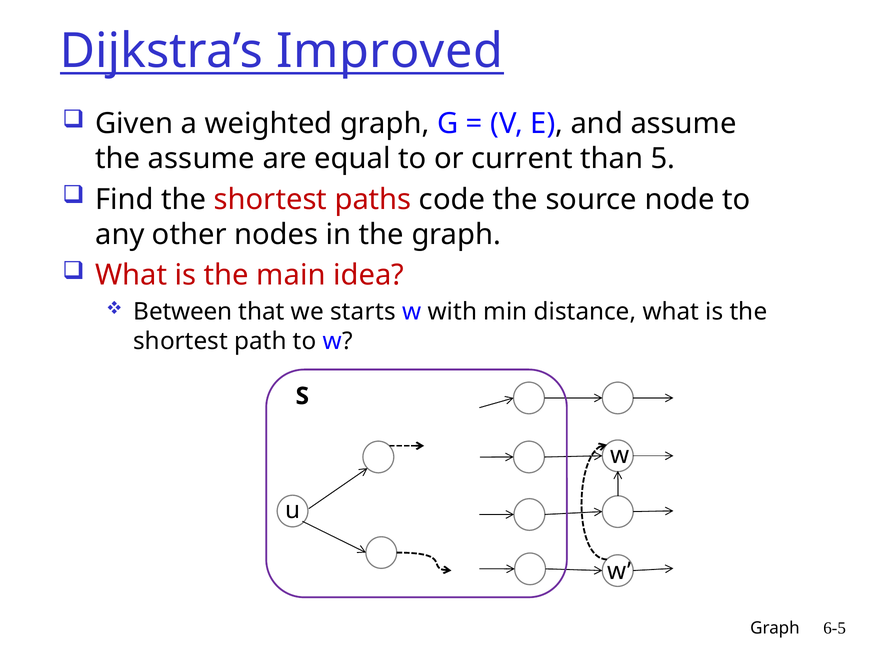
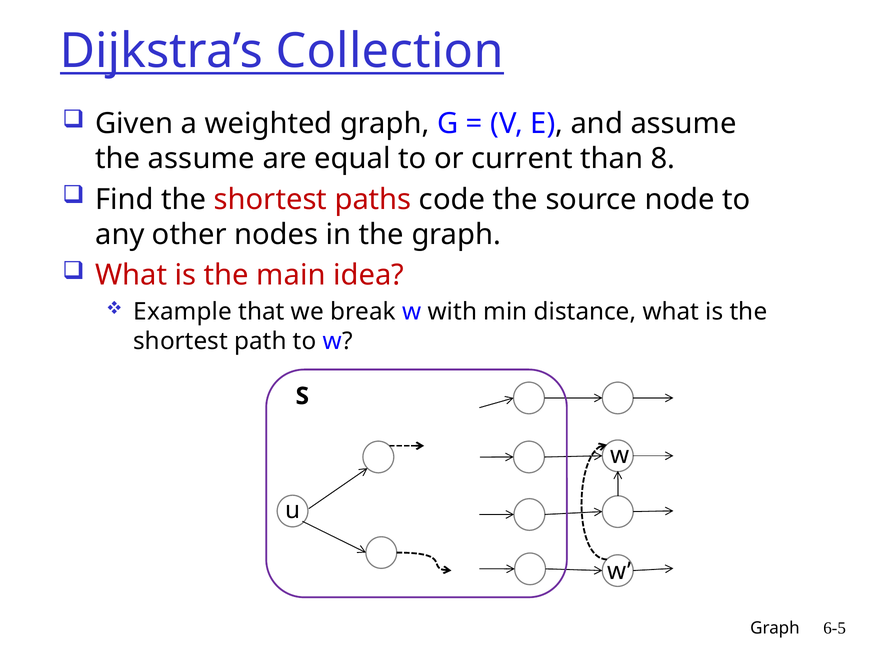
Improved: Improved -> Collection (390, 51)
5: 5 -> 8 (663, 159)
Between: Between -> Example (183, 312)
starts: starts -> break (363, 312)
